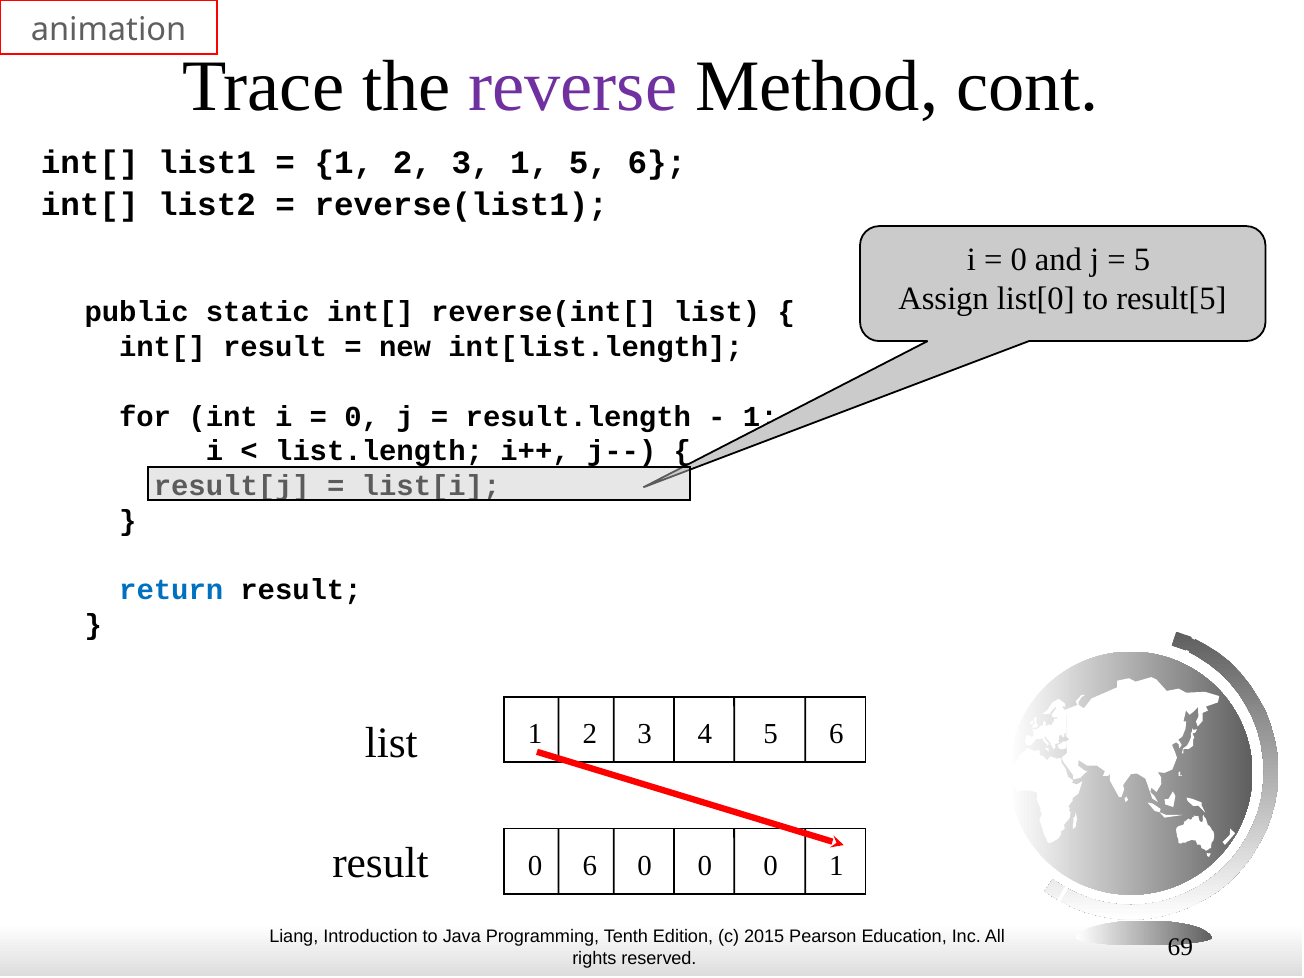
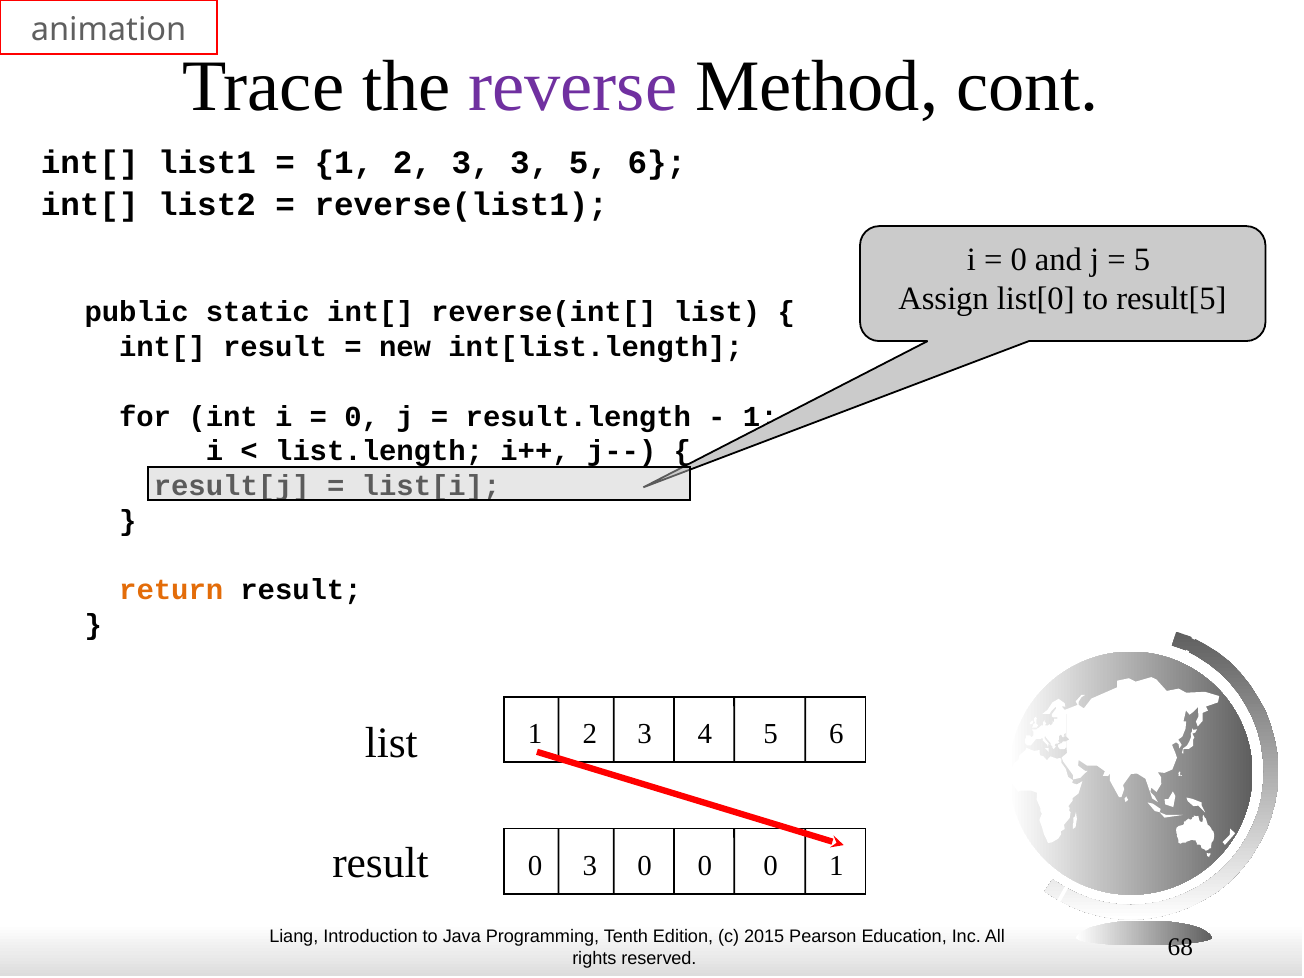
3 1: 1 -> 3 (530, 163)
return colour: blue -> orange (171, 590)
0 6: 6 -> 3 (590, 866)
69: 69 -> 68 (1180, 947)
